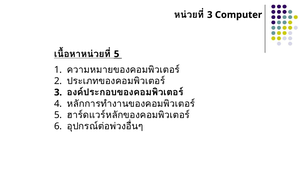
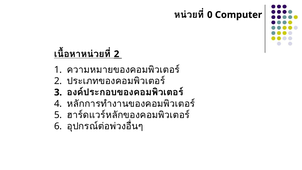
3: 3 -> 0 (210, 15)
5: 5 -> 2 (117, 54)
